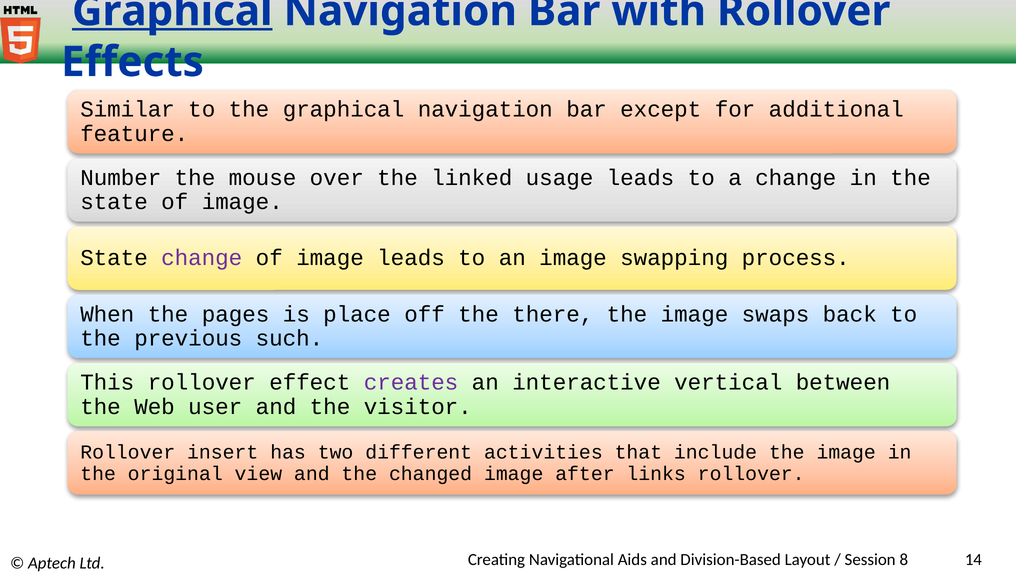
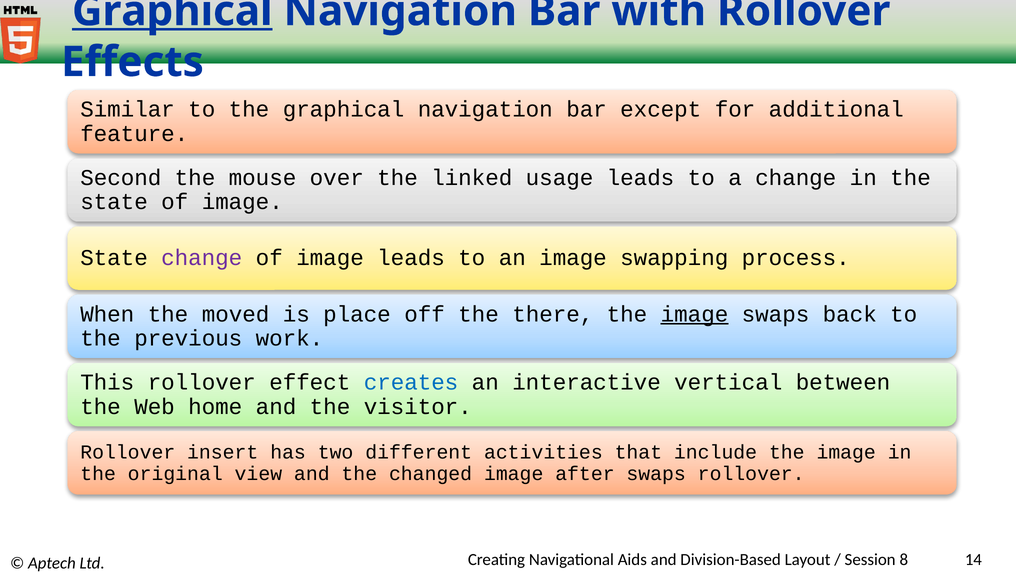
Number: Number -> Second (121, 177)
pages: pages -> moved (236, 314)
image underline: none -> present (695, 314)
such: such -> work (290, 338)
creates colour: purple -> blue (411, 382)
user: user -> home (215, 406)
after links: links -> swaps (656, 473)
